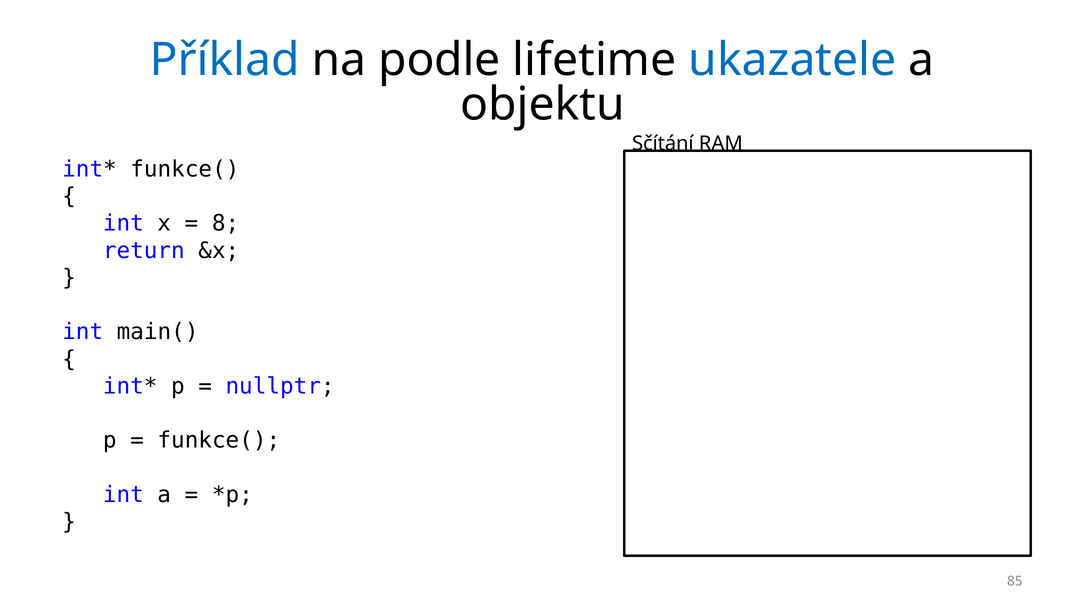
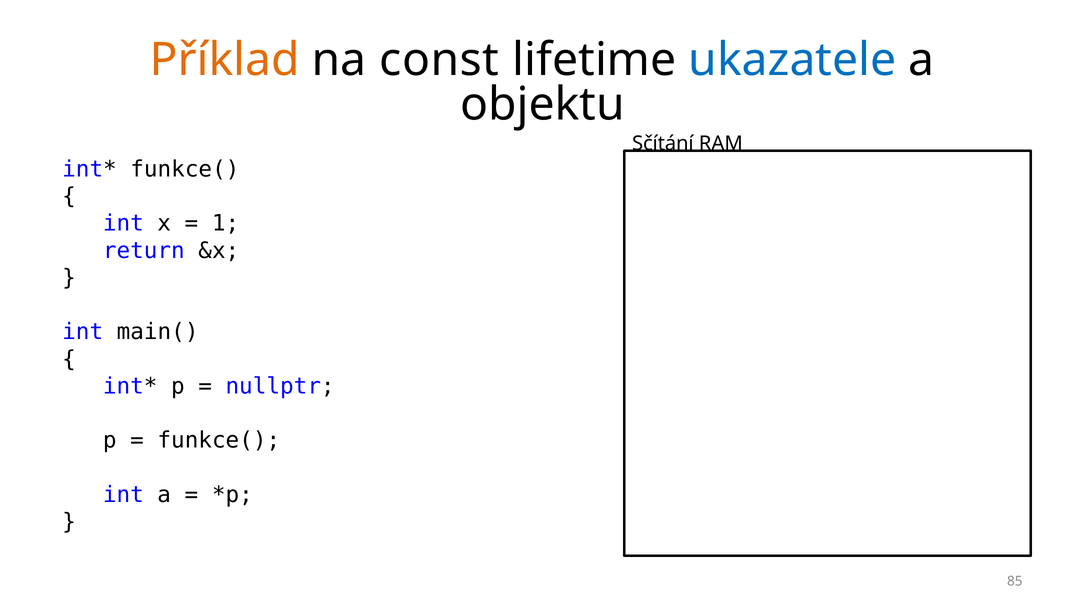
Příklad colour: blue -> orange (225, 60)
podle: podle -> const (439, 60)
8: 8 -> 1 (226, 224)
